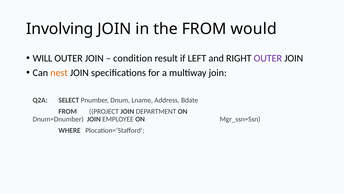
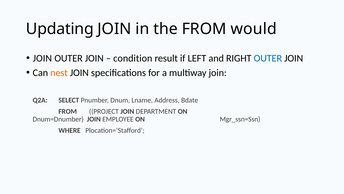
Involving: Involving -> Updating (60, 29)
WILL: WILL -> JOIN (42, 58)
OUTER colour: purple -> blue (268, 58)
